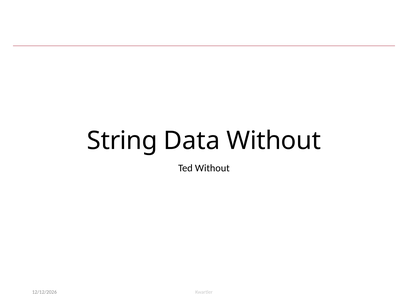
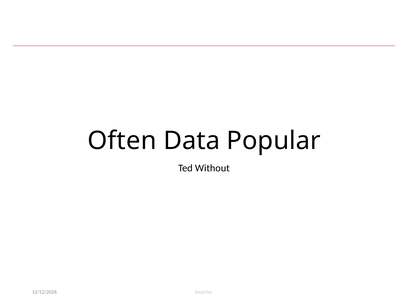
String: String -> Often (122, 141)
Data Without: Without -> Popular (274, 141)
